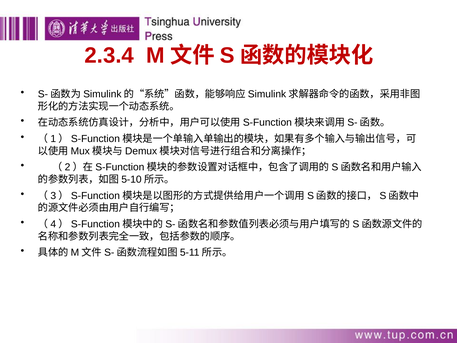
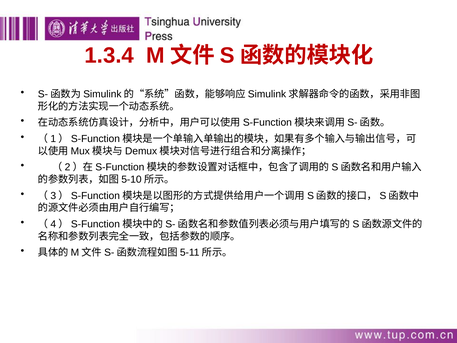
2.3.4: 2.3.4 -> 1.3.4 (109, 55)
